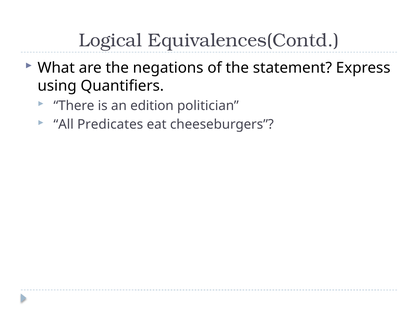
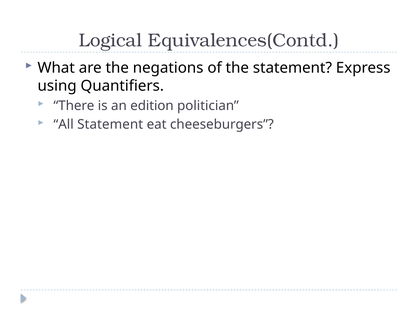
All Predicates: Predicates -> Statement (110, 125)
